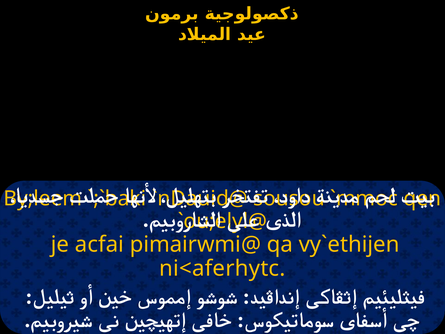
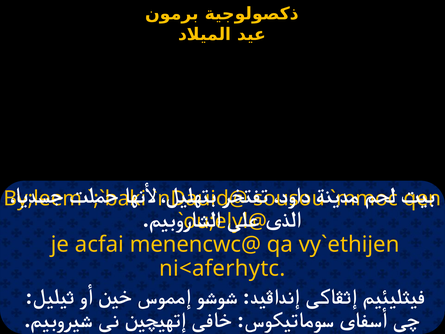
pimairwmi@: pimairwmi@ -> menencwc@ (195, 244)
